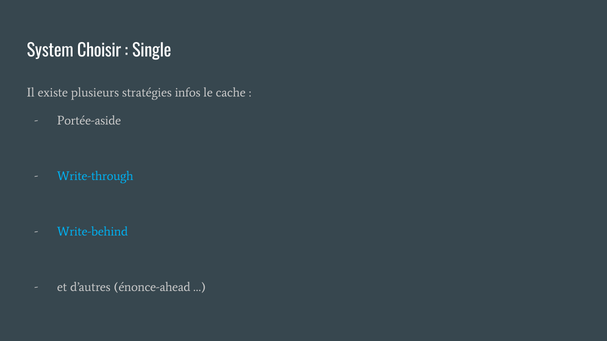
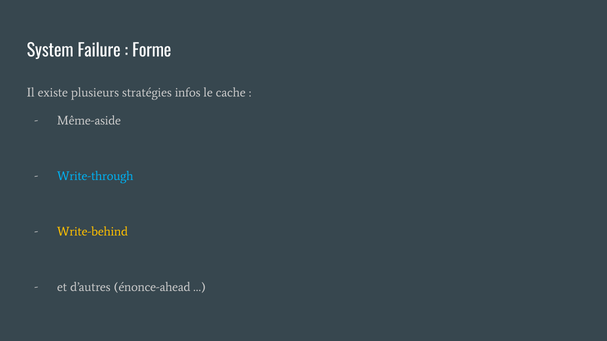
Choisir: Choisir -> Failure (99, 51)
Single: Single -> Forme (152, 51)
Portée-aside: Portée-aside -> Même-aside (89, 121)
Write-behind colour: light blue -> yellow (93, 232)
